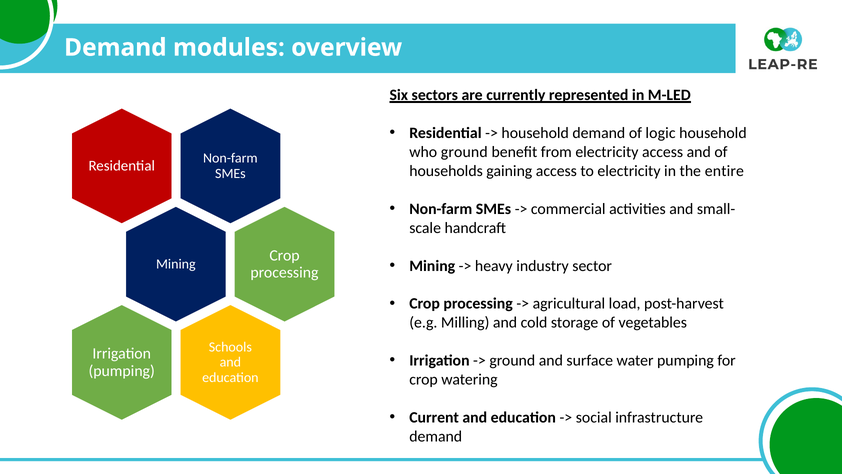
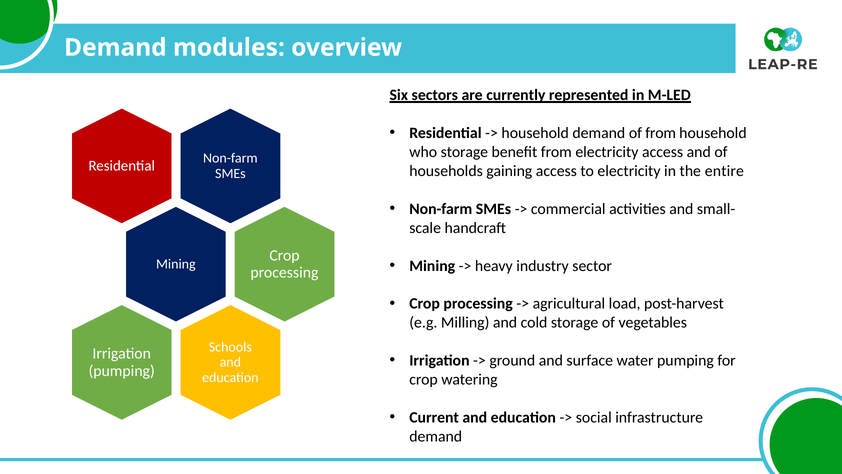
of logic: logic -> from (661, 133)
who ground: ground -> storage (464, 152)
